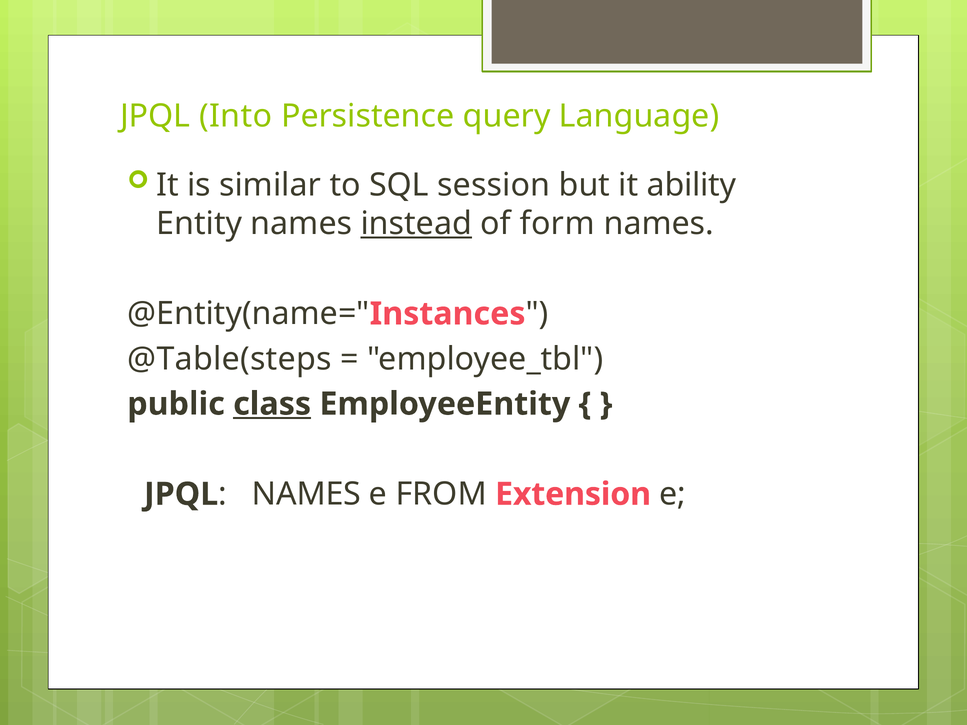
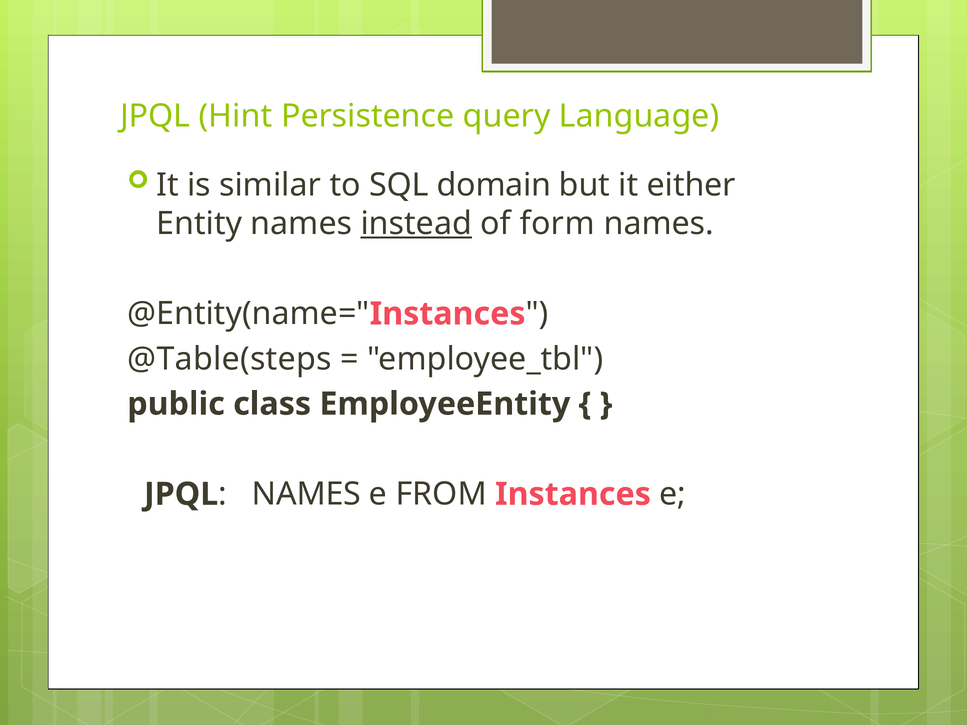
Into: Into -> Hint (236, 116)
session: session -> domain (494, 185)
ability: ability -> either (691, 185)
class underline: present -> none (272, 404)
FROM Extension: Extension -> Instances (573, 494)
